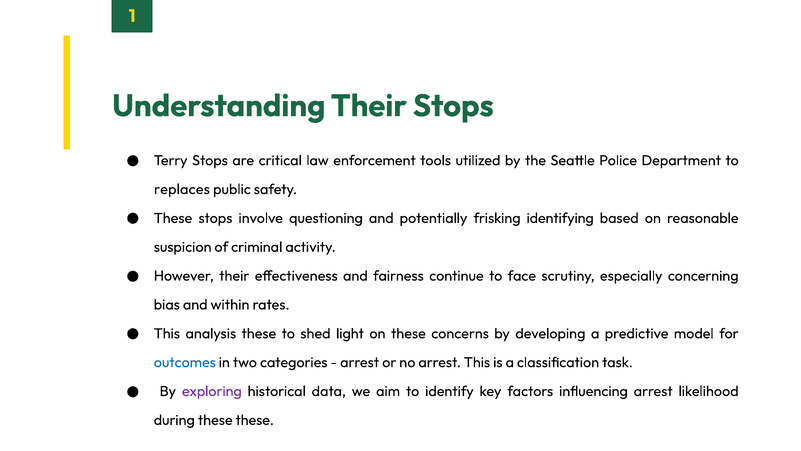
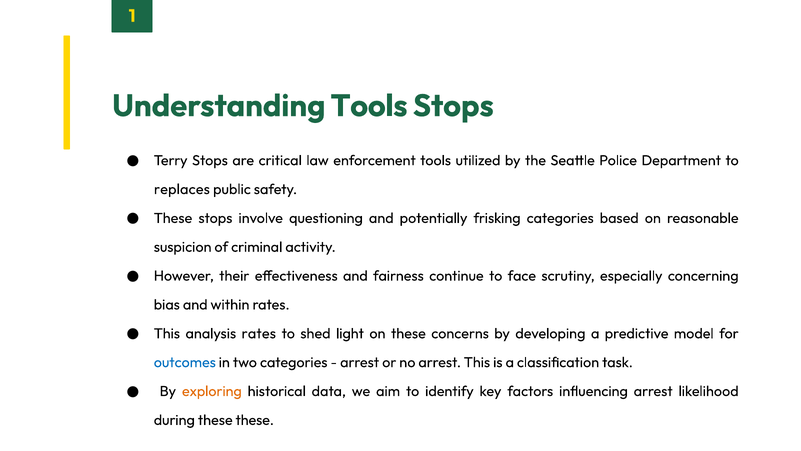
Understanding Their: Their -> Tools (369, 106)
frisking identifying: identifying -> categories (560, 218)
analysis these: these -> rates (259, 333)
exploring colour: purple -> orange (212, 391)
